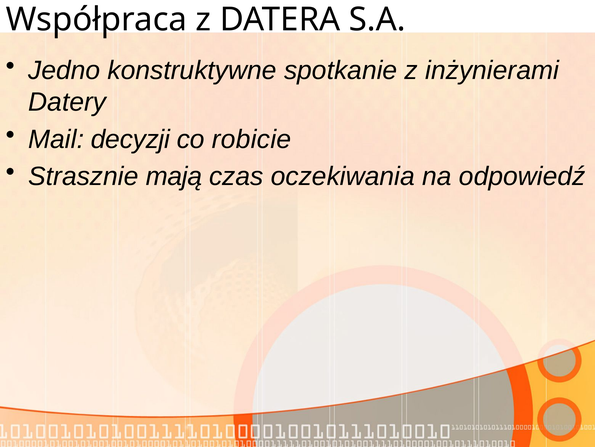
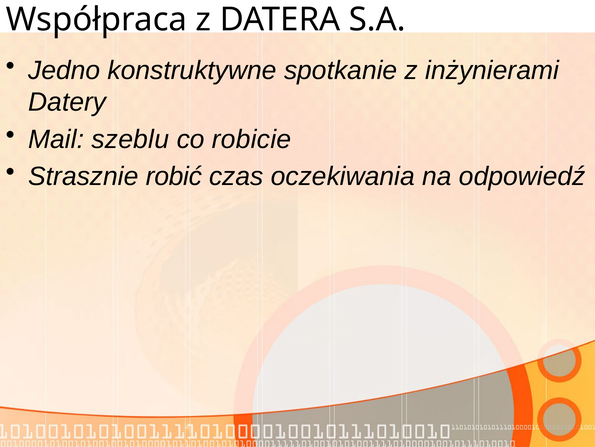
decyzji: decyzji -> szeblu (130, 139)
mają: mają -> robić (174, 176)
